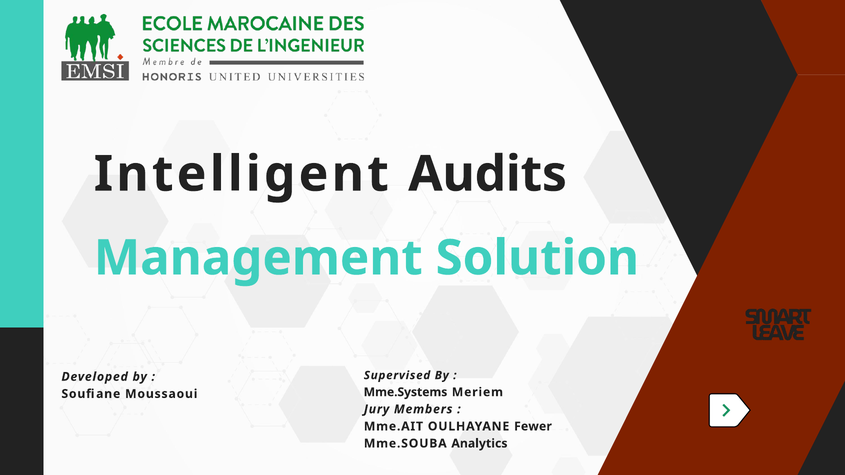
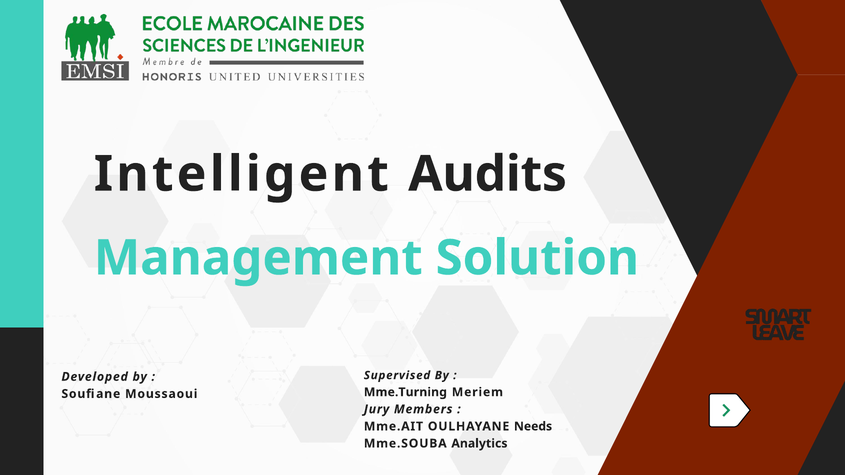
Mme.Systems: Mme.Systems -> Mme.Turning (405, 392)
Fewer: Fewer -> Needs (533, 427)
